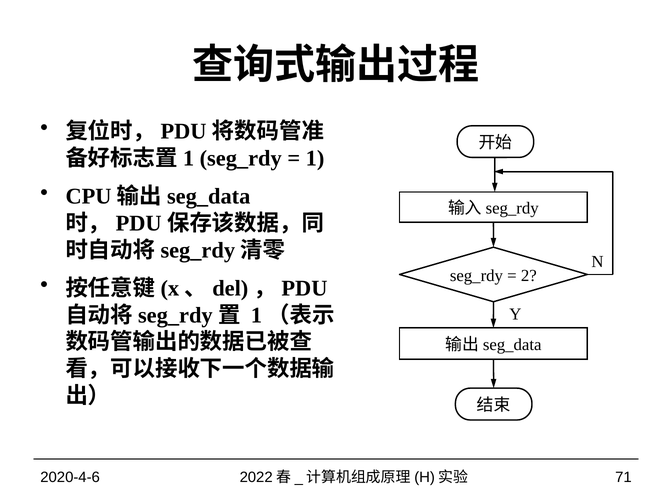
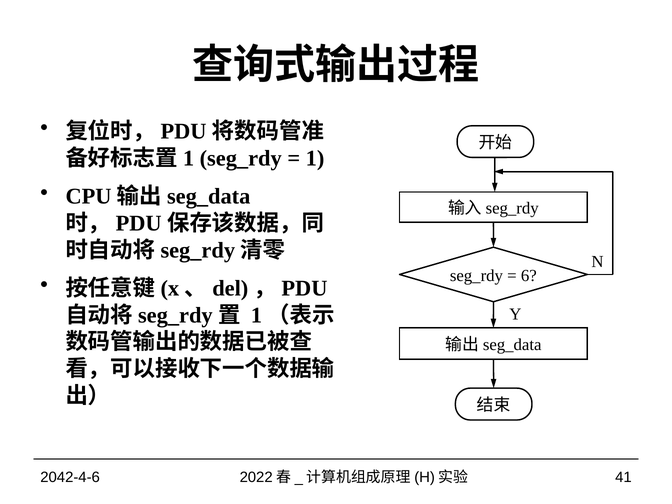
2: 2 -> 6 (529, 276)
2020-4-6: 2020-4-6 -> 2042-4-6 (70, 477)
71: 71 -> 41 (623, 477)
